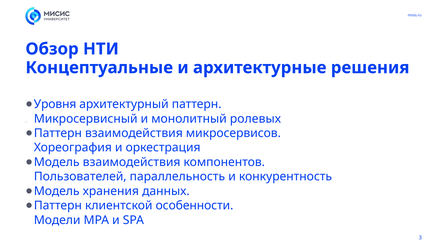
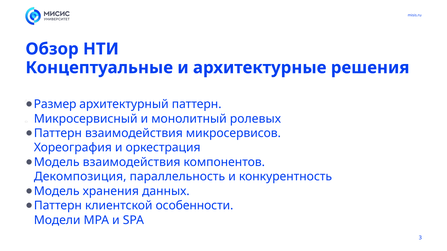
Уровня: Уровня -> Размер (55, 104)
Пользователей: Пользователей -> Декомпозиция (80, 177)
